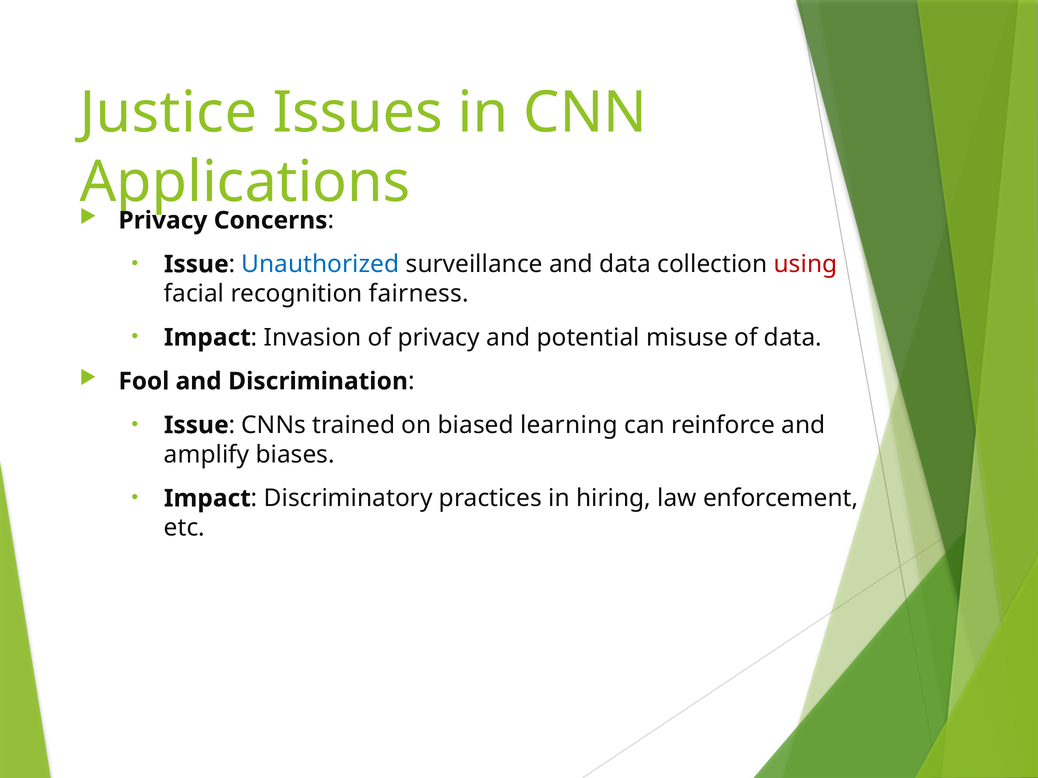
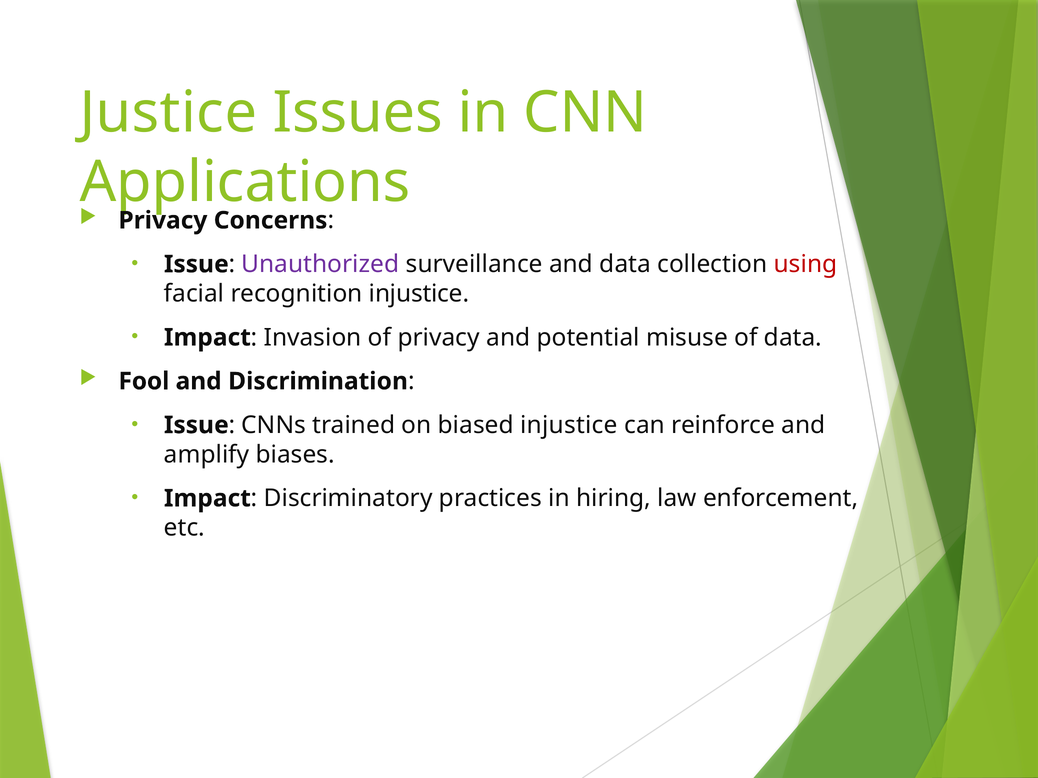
Unauthorized colour: blue -> purple (320, 264)
recognition fairness: fairness -> injustice (419, 294)
biased learning: learning -> injustice (569, 425)
